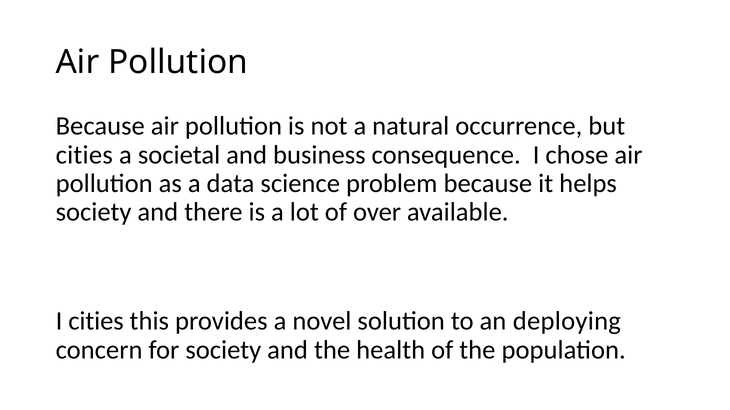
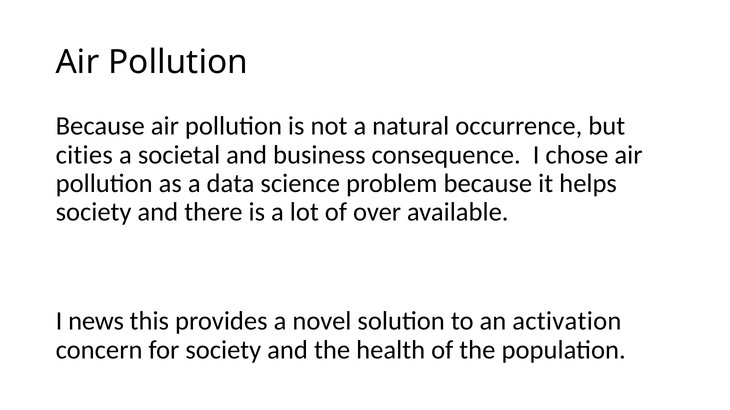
I cities: cities -> news (96, 322)
deploying: deploying -> activation (567, 322)
